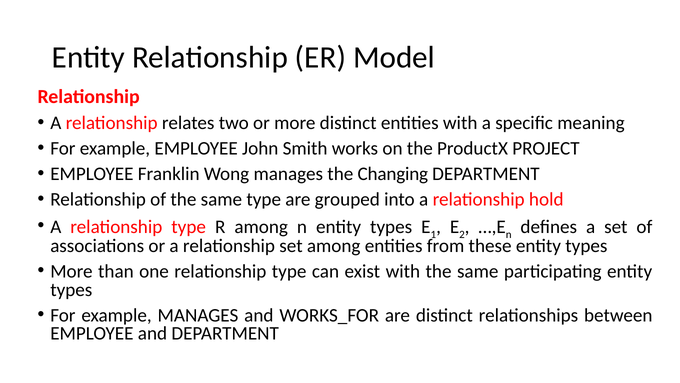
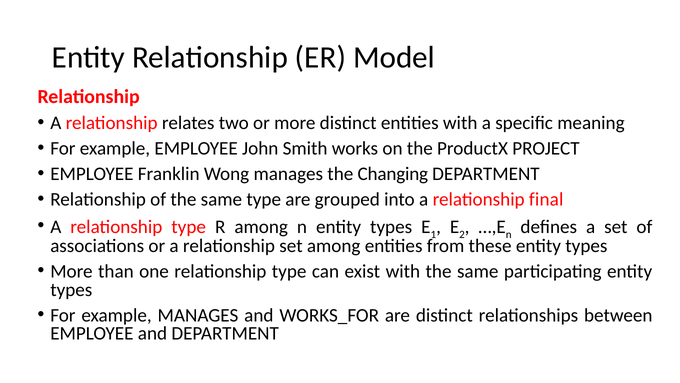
hold: hold -> final (546, 199)
